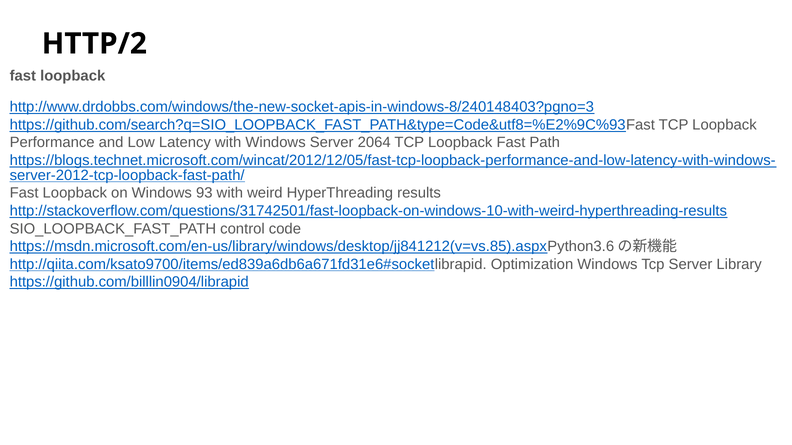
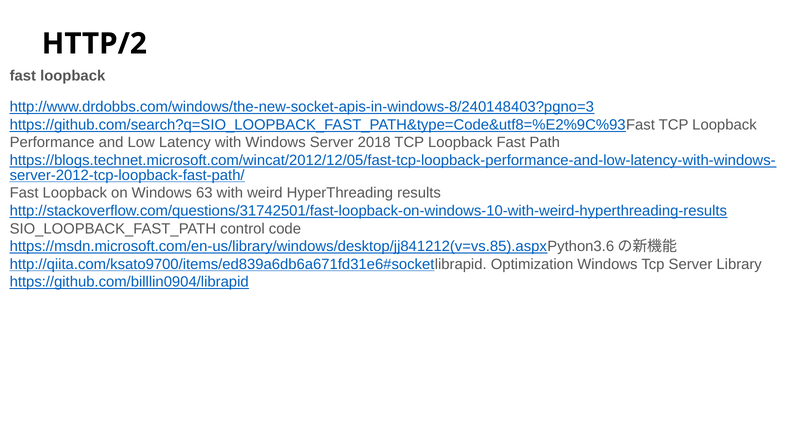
2064: 2064 -> 2018 (374, 143)
93: 93 -> 63 (204, 193)
